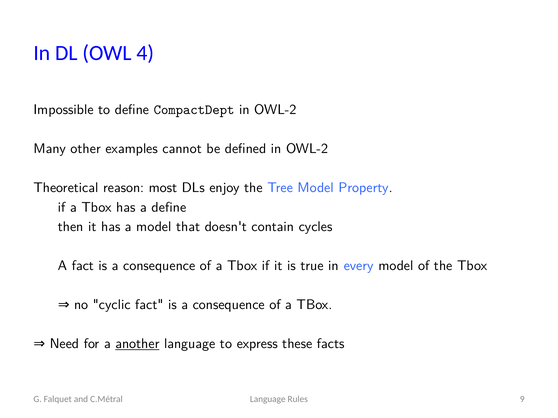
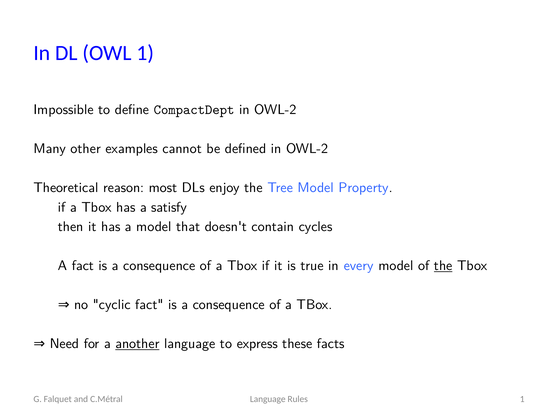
OWL 4: 4 -> 1 (145, 53)
a define: define -> satisfy (169, 207)
the underline: none -> present (443, 266)
Rules 9: 9 -> 1 (522, 400)
